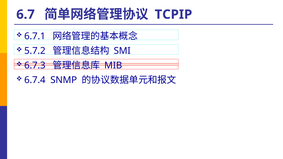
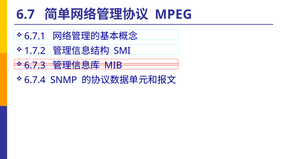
TCPIP: TCPIP -> MPEG (173, 14)
5.7.2: 5.7.2 -> 1.7.2 (35, 51)
